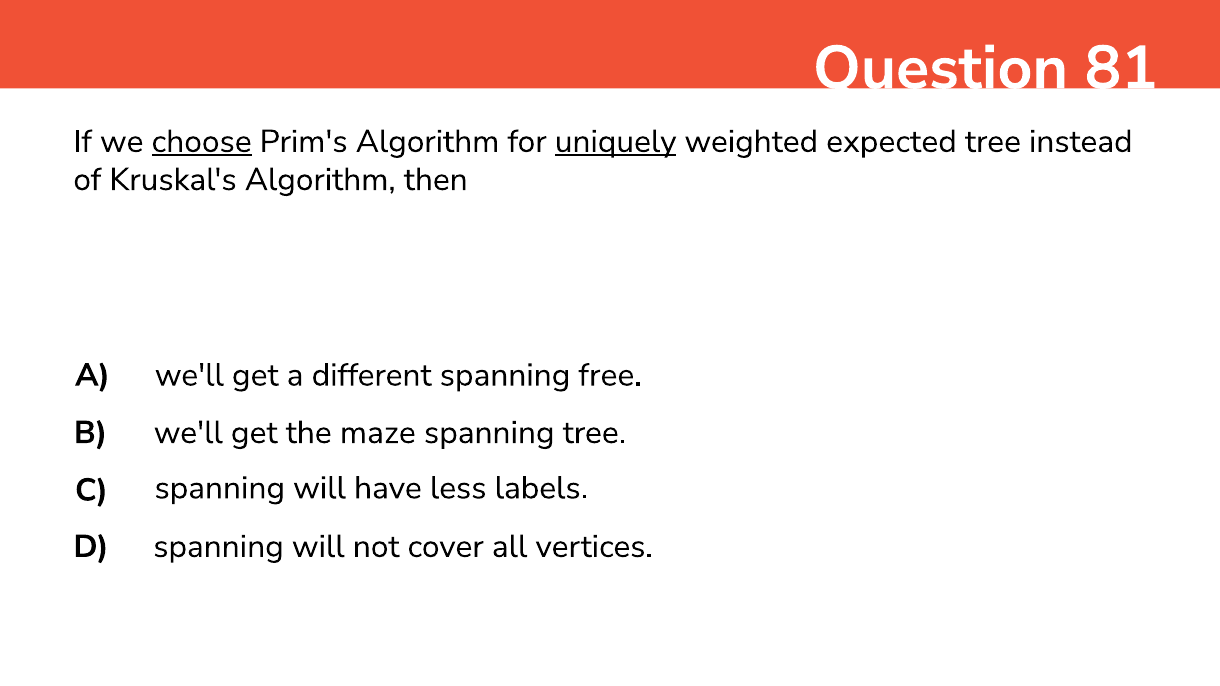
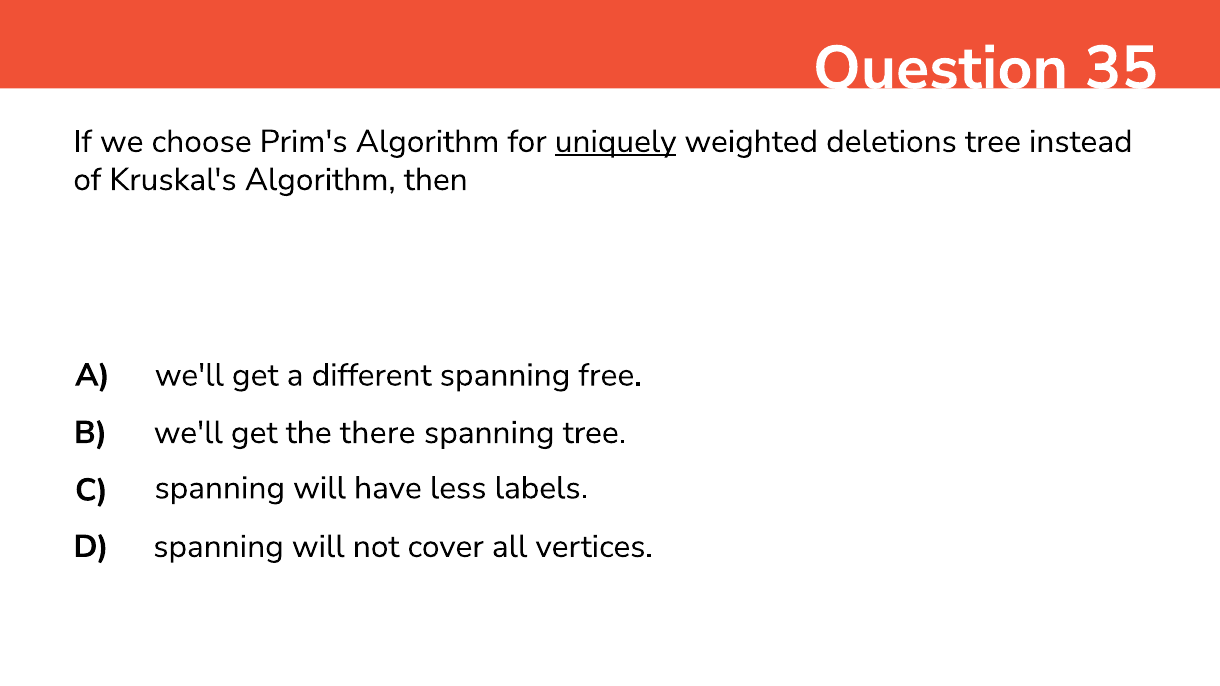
81: 81 -> 35 (1121, 68)
choose underline: present -> none (202, 142)
expected: expected -> deletions (892, 142)
maze: maze -> there (378, 433)
